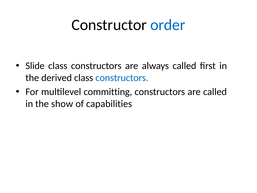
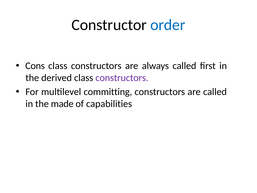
Slide: Slide -> Cons (35, 66)
constructors colour: blue -> purple (122, 78)
show: show -> made (62, 104)
